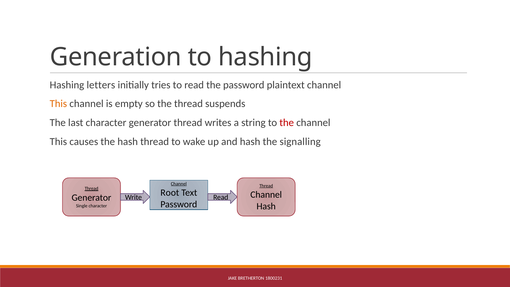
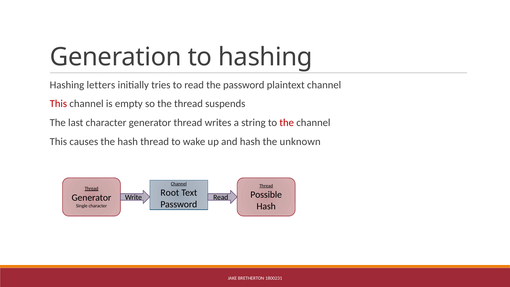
This colour: orange -> red (58, 104)
signalling: signalling -> unknown (300, 142)
Channel: Channel -> Possible (266, 195)
